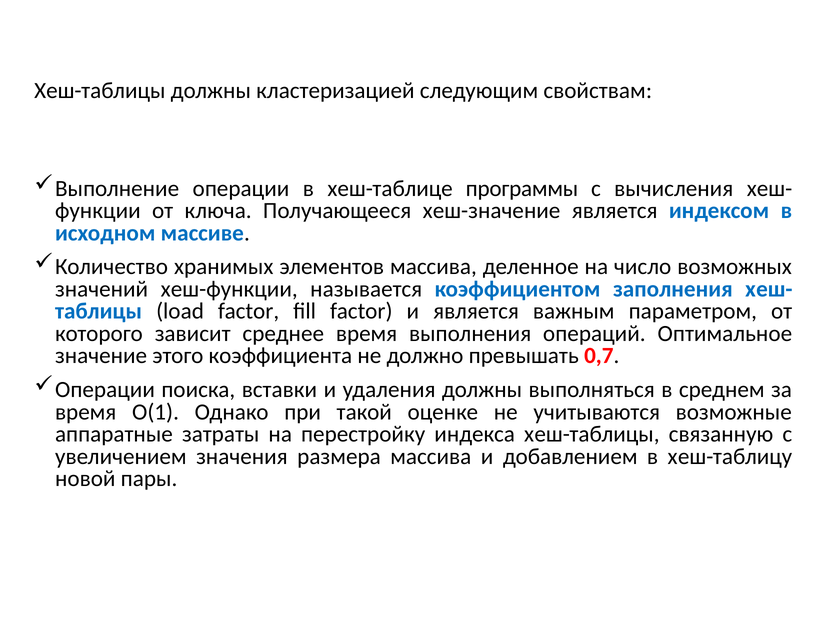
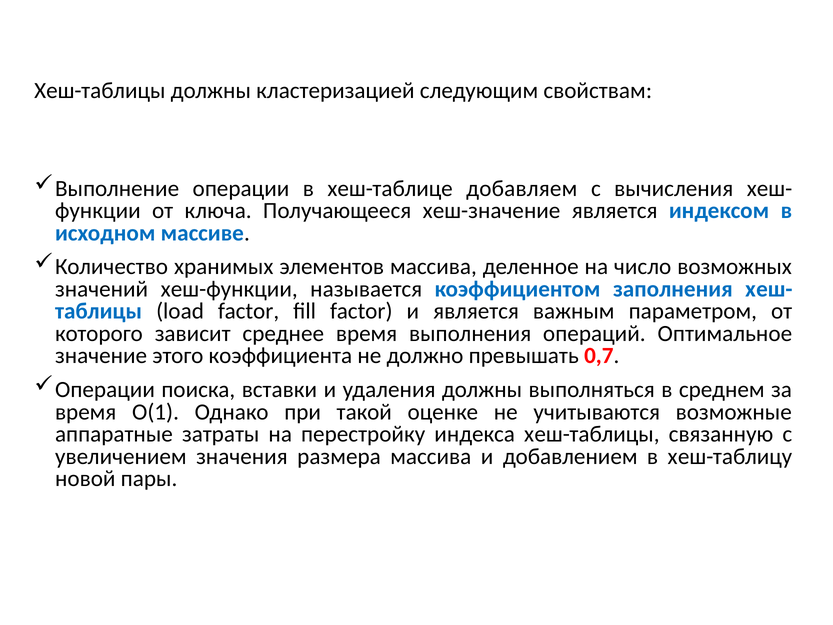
программы: программы -> добавляем (522, 188)
